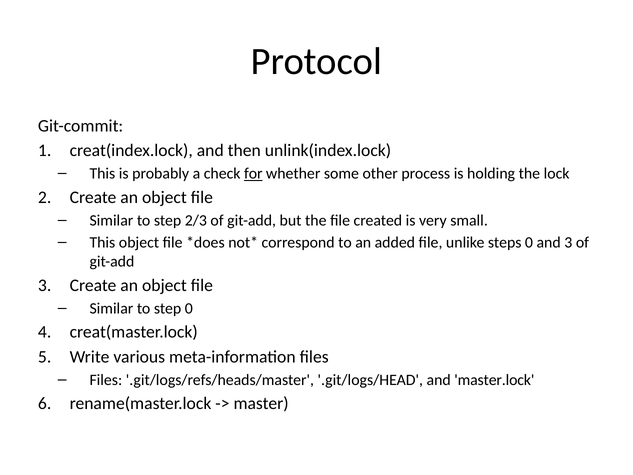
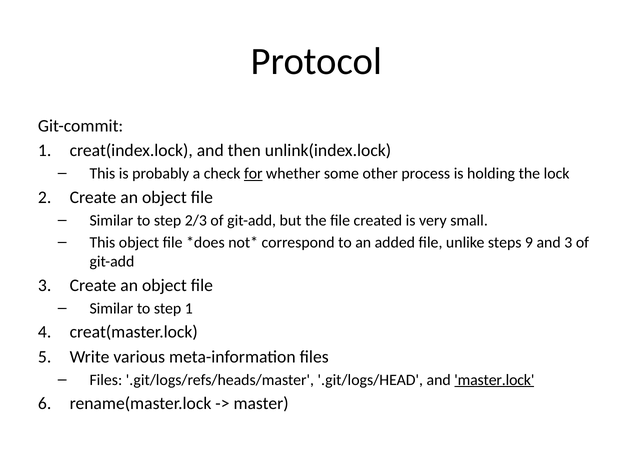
steps 0: 0 -> 9 (529, 242)
step 0: 0 -> 1 (189, 308)
master.lock underline: none -> present (494, 380)
